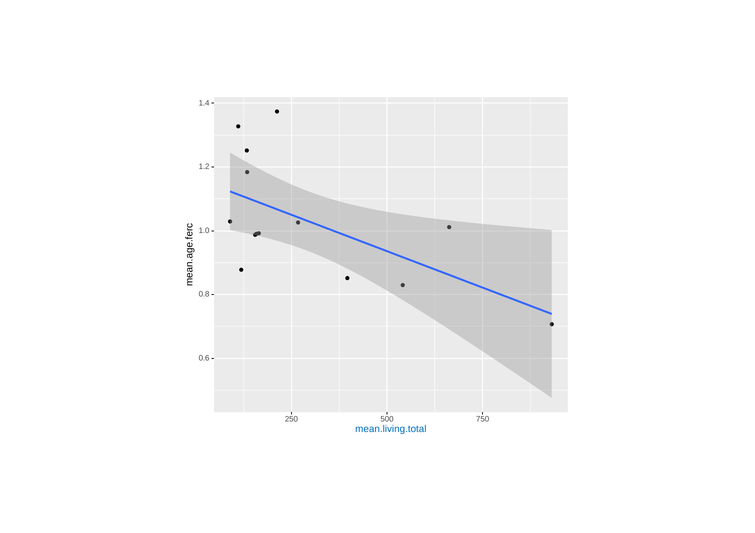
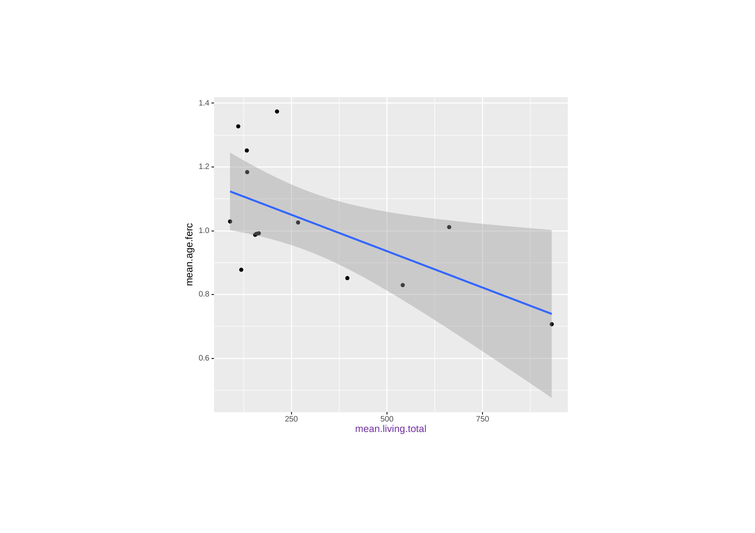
mean.living.total colour: blue -> purple (391, 429)
